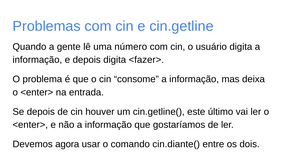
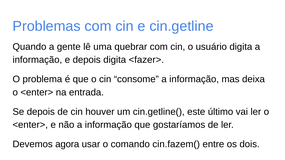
número: número -> quebrar (131, 47)
cin.diante(: cin.diante( -> cin.fazem( (176, 144)
